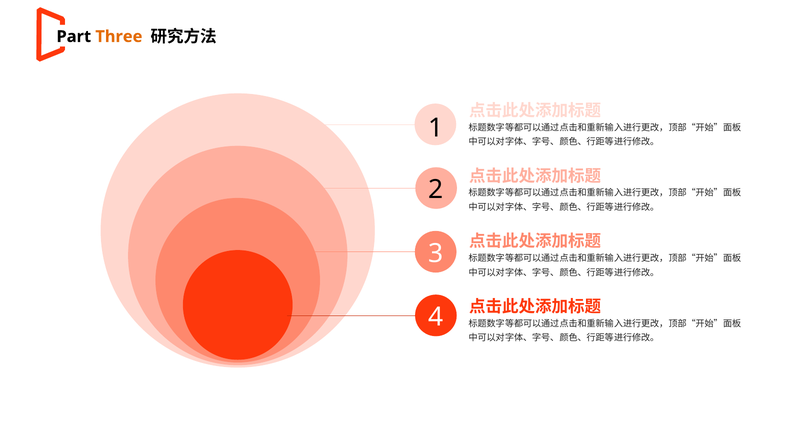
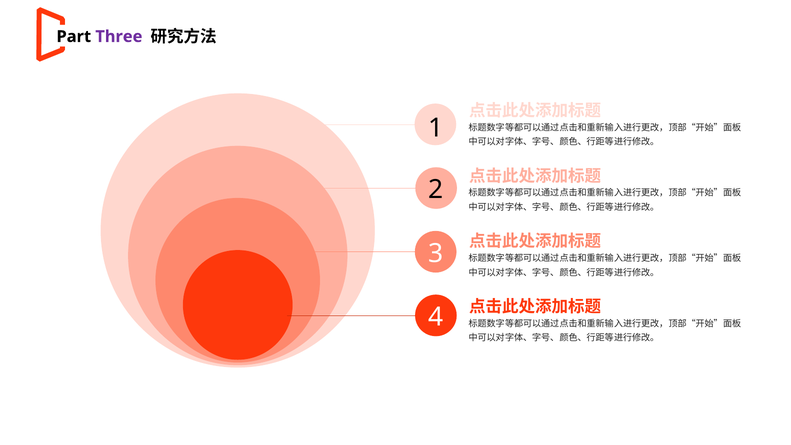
Three colour: orange -> purple (119, 37)
